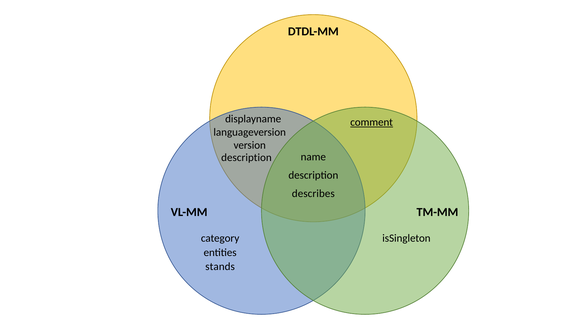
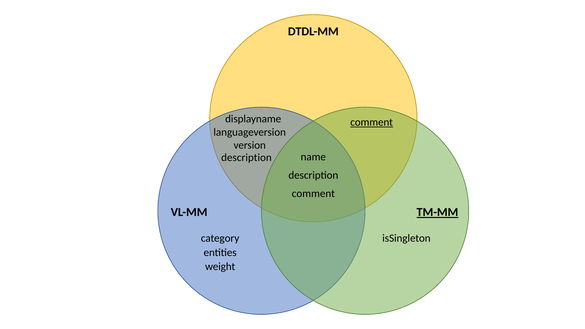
describes: describes -> comment (313, 194)
TM-MM underline: none -> present (437, 212)
stands: stands -> weight (220, 267)
